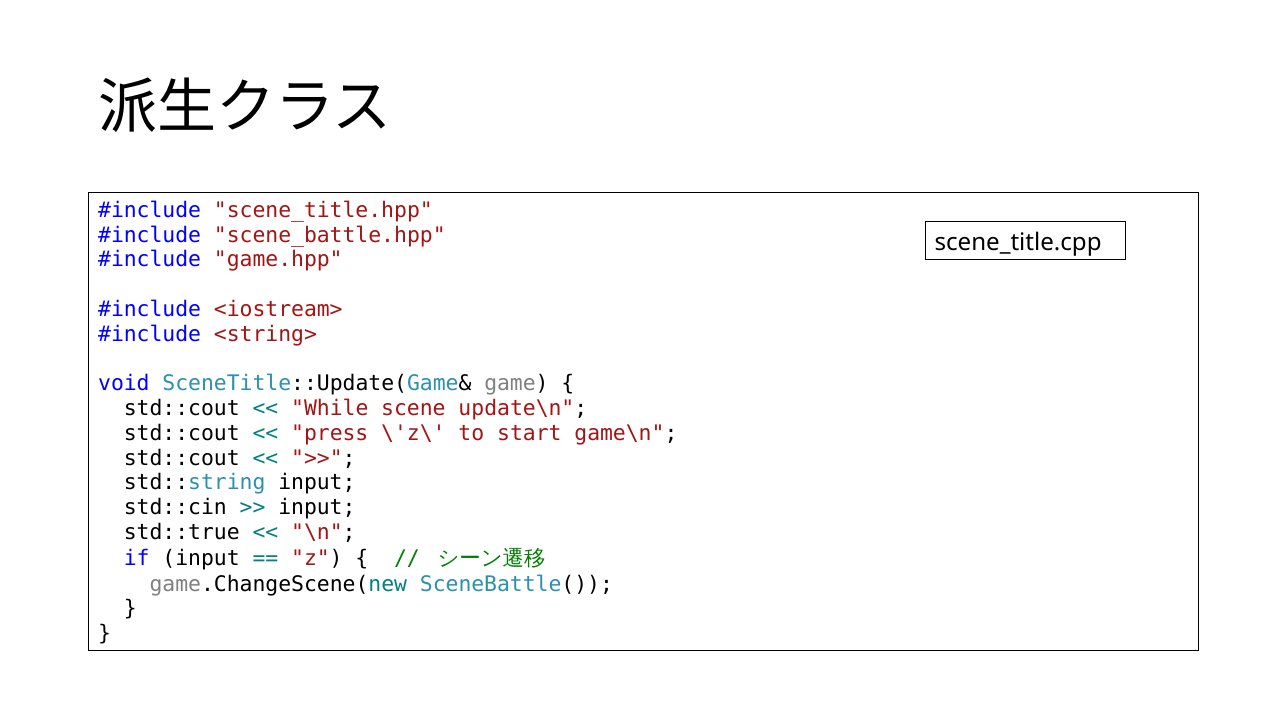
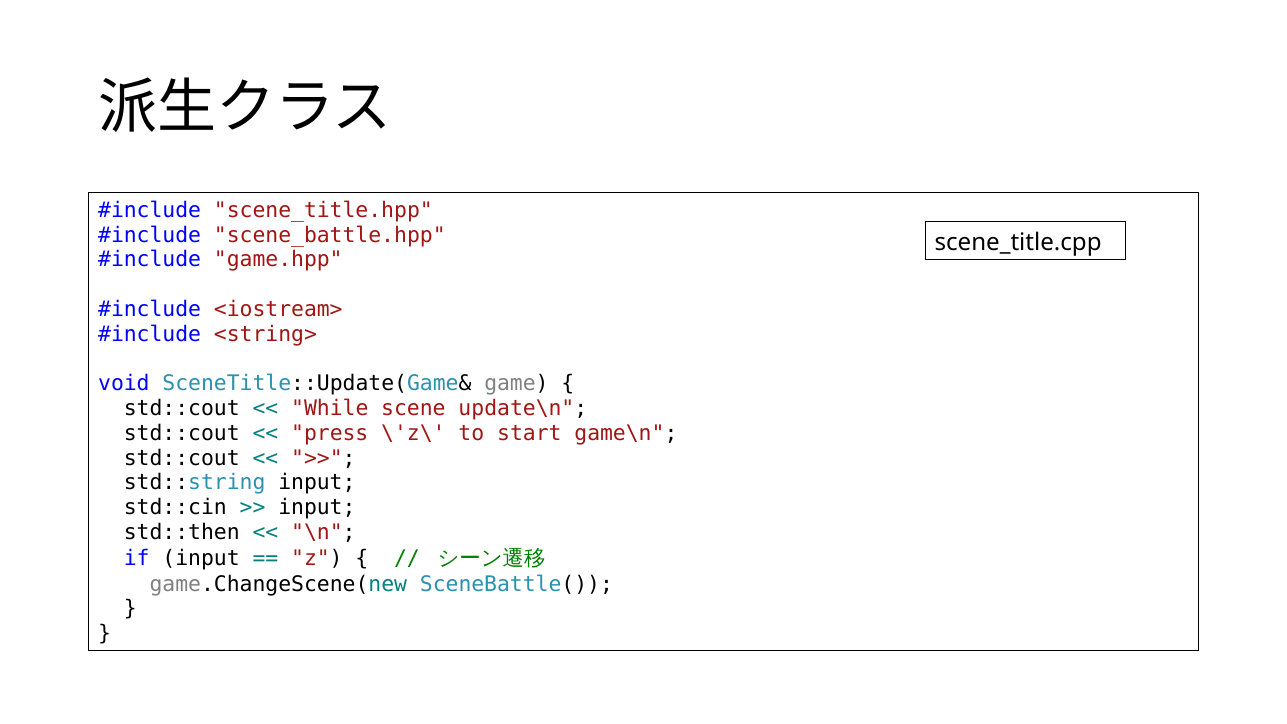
std::true: std::true -> std::then (182, 532)
